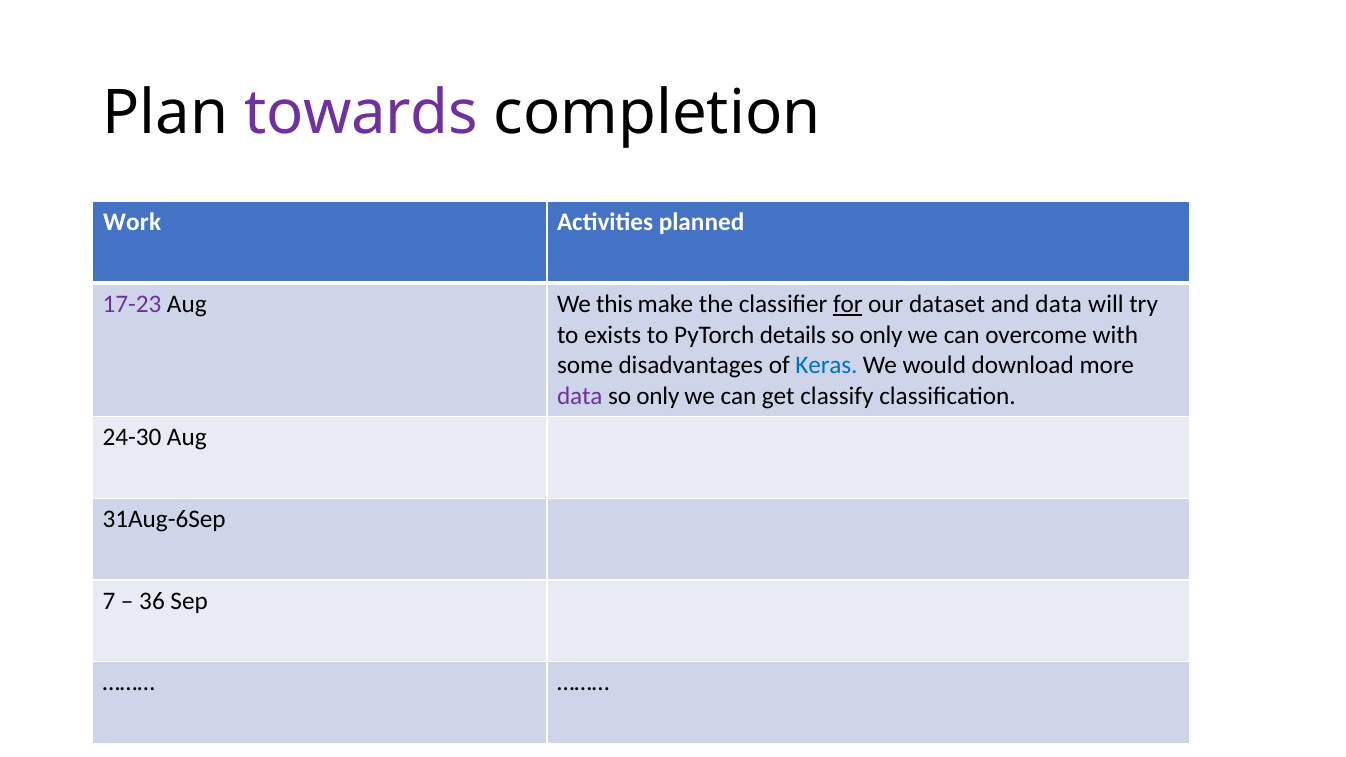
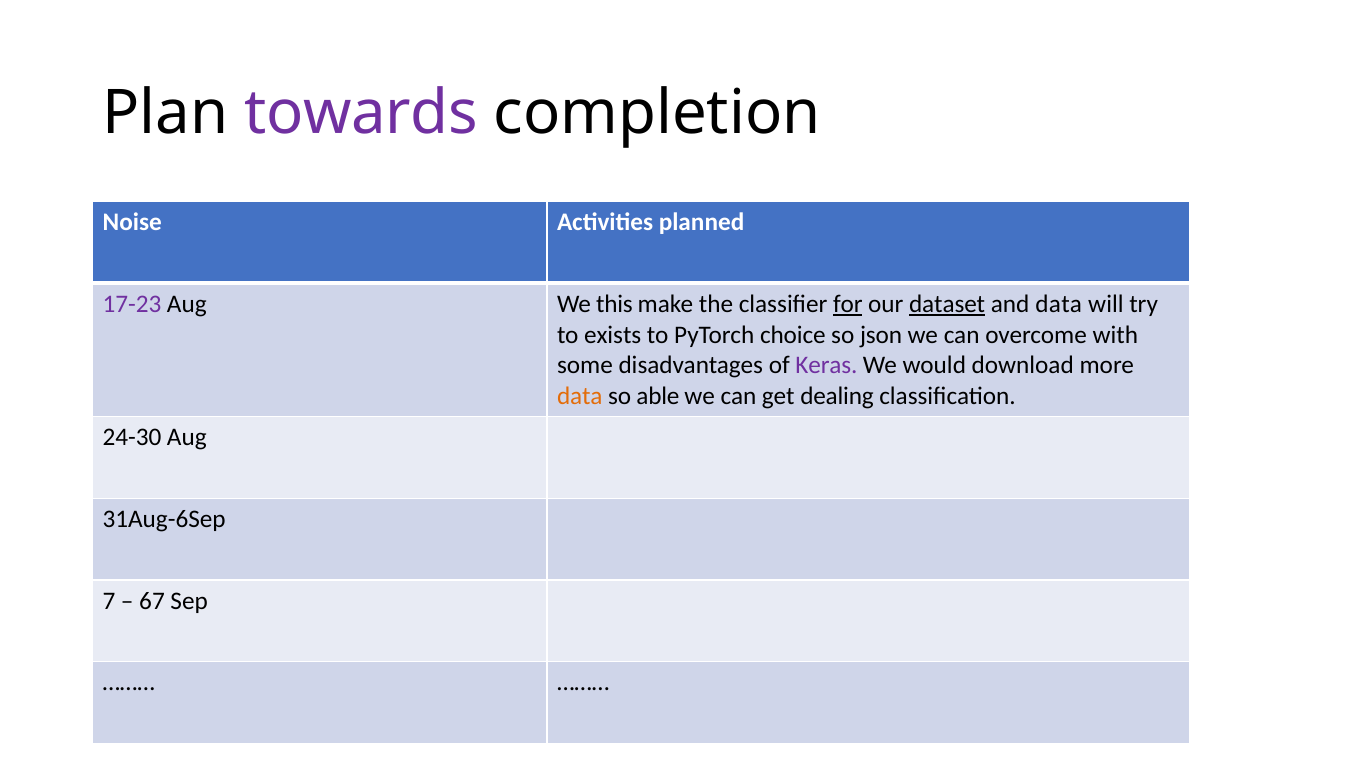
Work: Work -> Noise (132, 222)
dataset underline: none -> present (947, 304)
details: details -> choice (793, 335)
only: only -> json (881, 335)
Keras colour: blue -> purple (826, 366)
data colour: purple -> orange (580, 396)
only: only -> able (658, 396)
classify: classify -> dealing (837, 396)
36: 36 -> 67 (152, 601)
